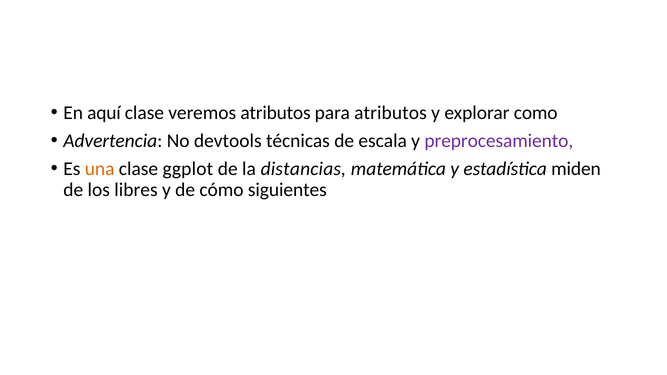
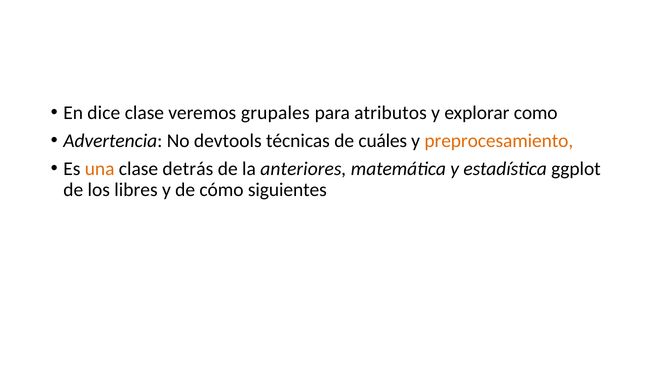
aquí: aquí -> dice (104, 113)
veremos atributos: atributos -> grupales (275, 113)
escala: escala -> cuáles (383, 141)
preprocesamiento colour: purple -> orange (499, 141)
ggplot: ggplot -> detrás (188, 169)
distancias: distancias -> anteriores (303, 169)
miden: miden -> ggplot (576, 169)
